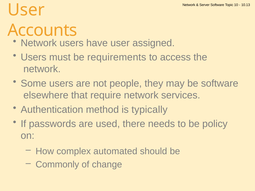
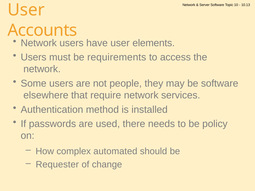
assigned: assigned -> elements (154, 43)
typically: typically -> installed (150, 110)
Commonly: Commonly -> Requester (57, 165)
